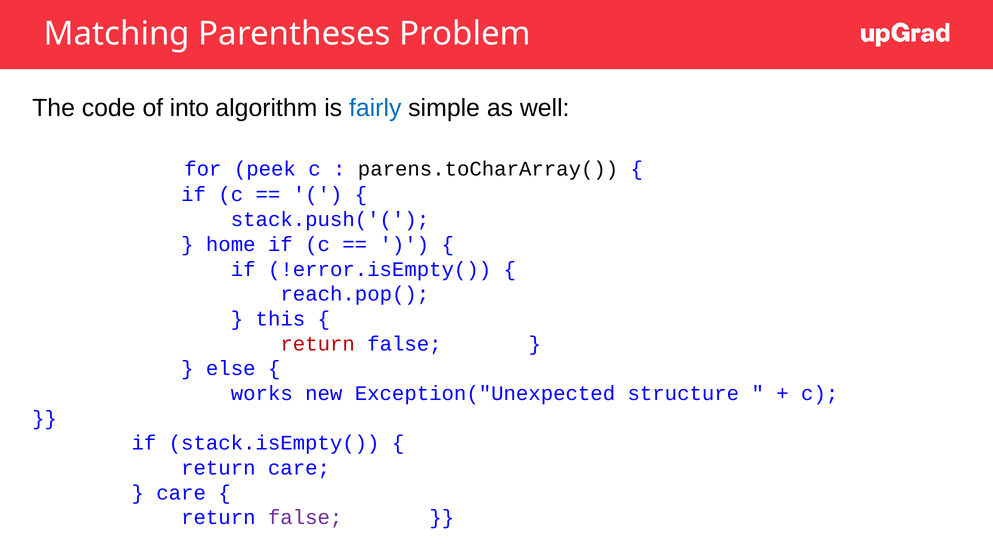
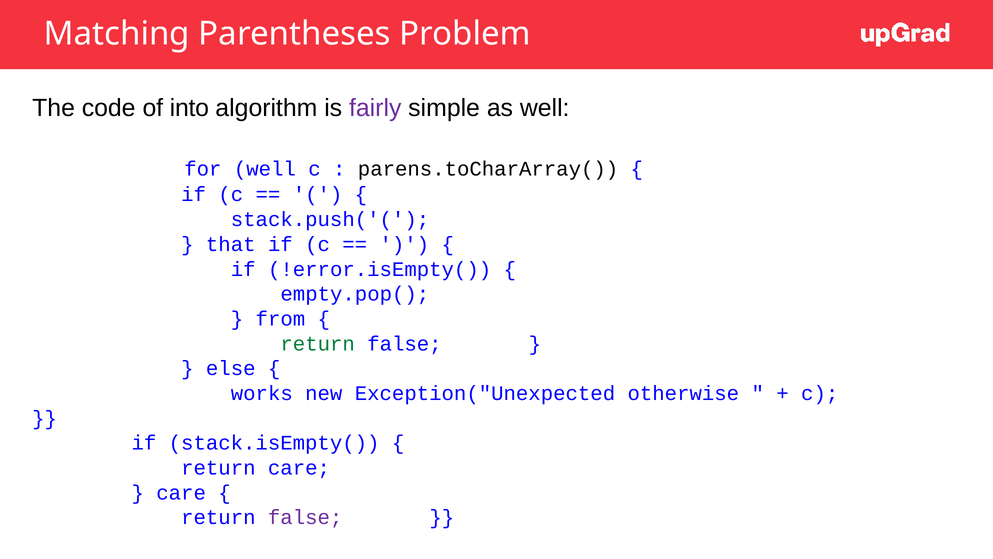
fairly colour: blue -> purple (375, 108)
for peek: peek -> well (265, 169)
home: home -> that (231, 244)
reach.pop(: reach.pop( -> empty.pop( (355, 294)
this: this -> from (280, 319)
return colour: red -> green (318, 343)
structure: structure -> otherwise (683, 393)
